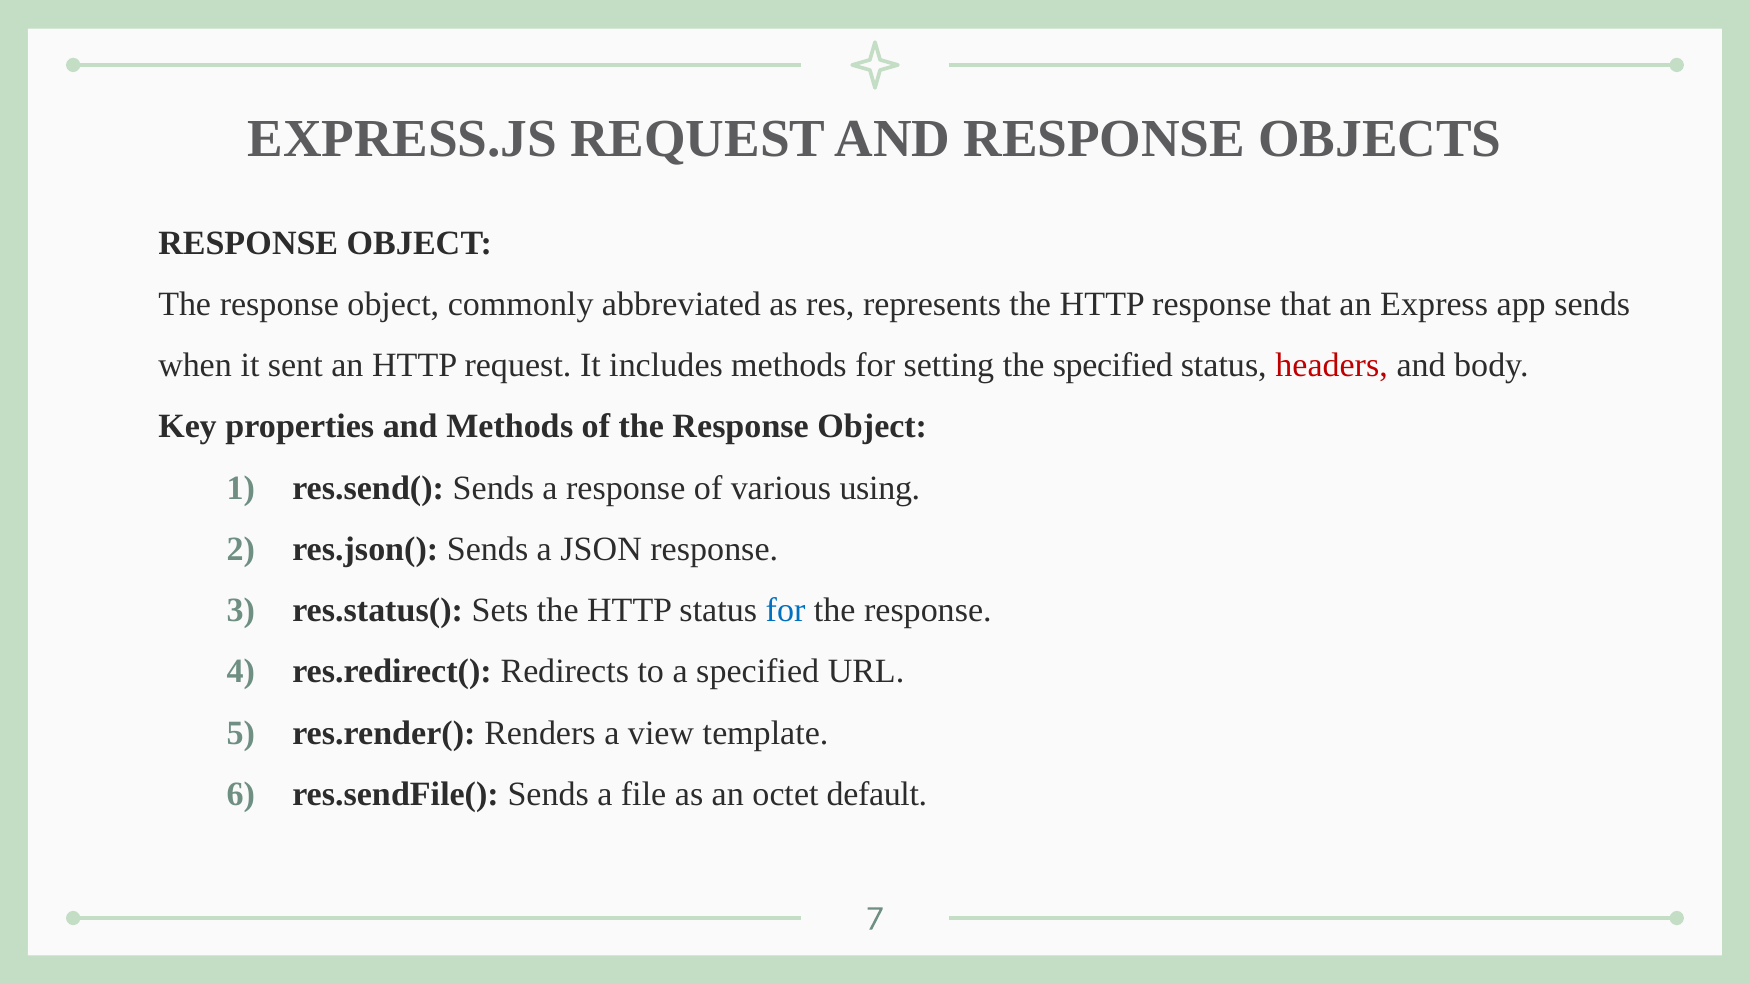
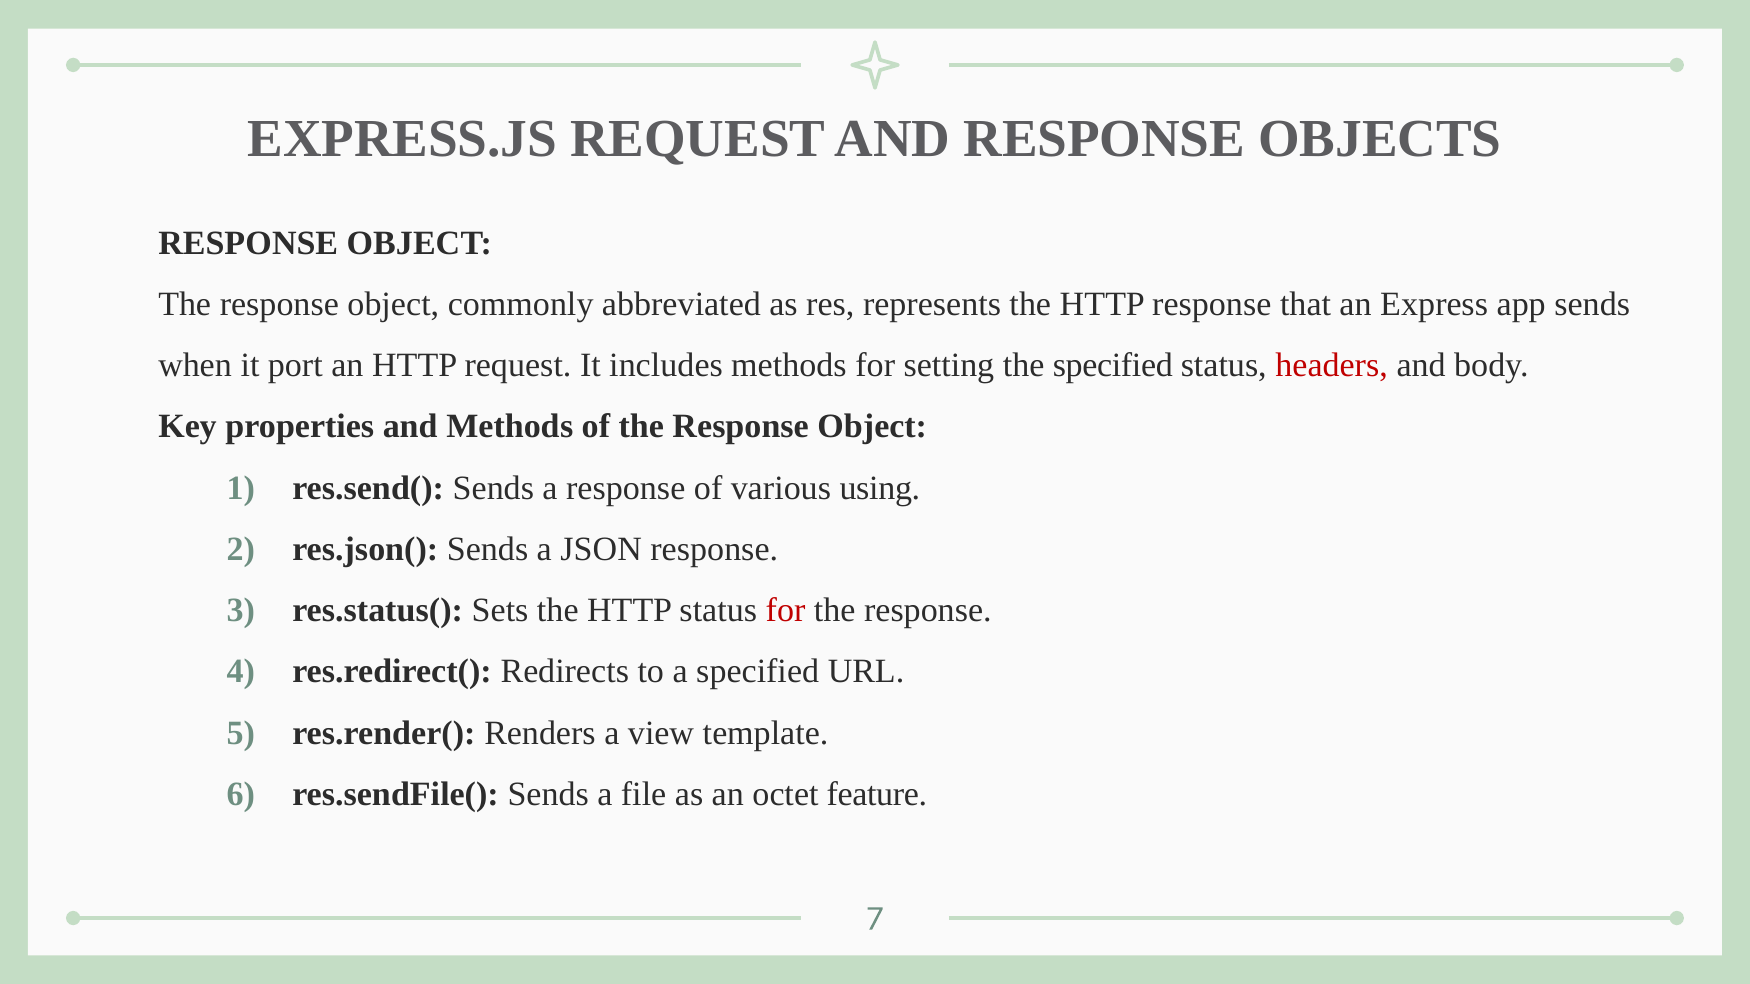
sent: sent -> port (295, 366)
for colour: blue -> red (786, 611)
default: default -> feature (877, 794)
